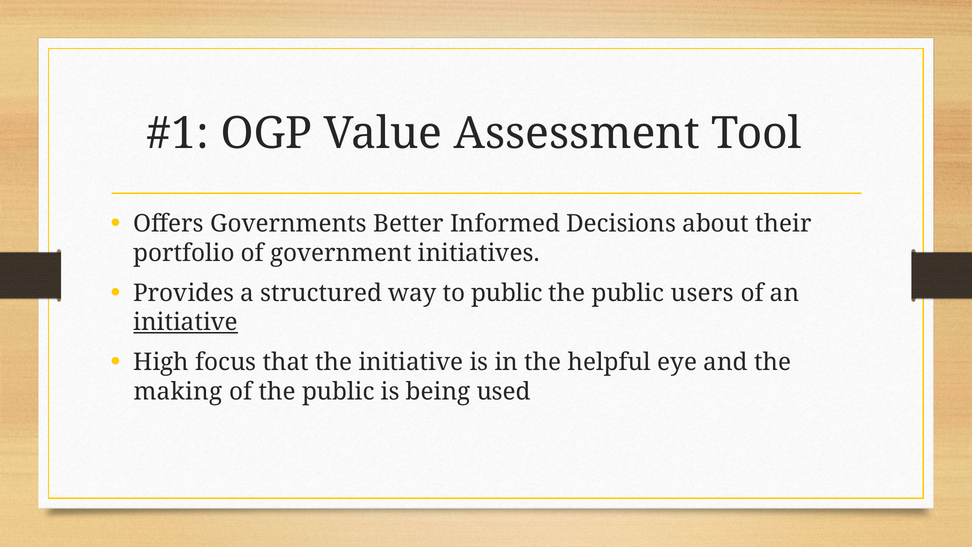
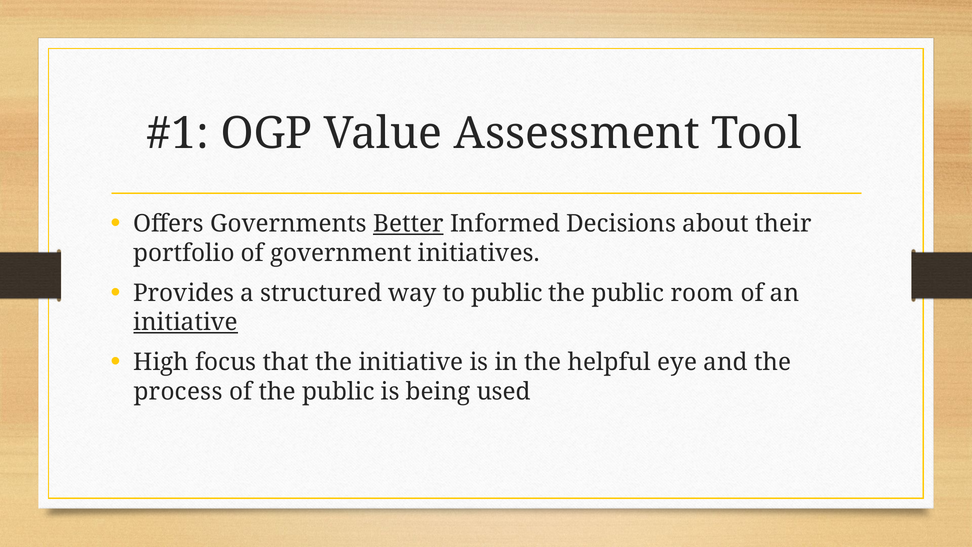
Better underline: none -> present (408, 224)
users: users -> room (702, 293)
making: making -> process (178, 391)
